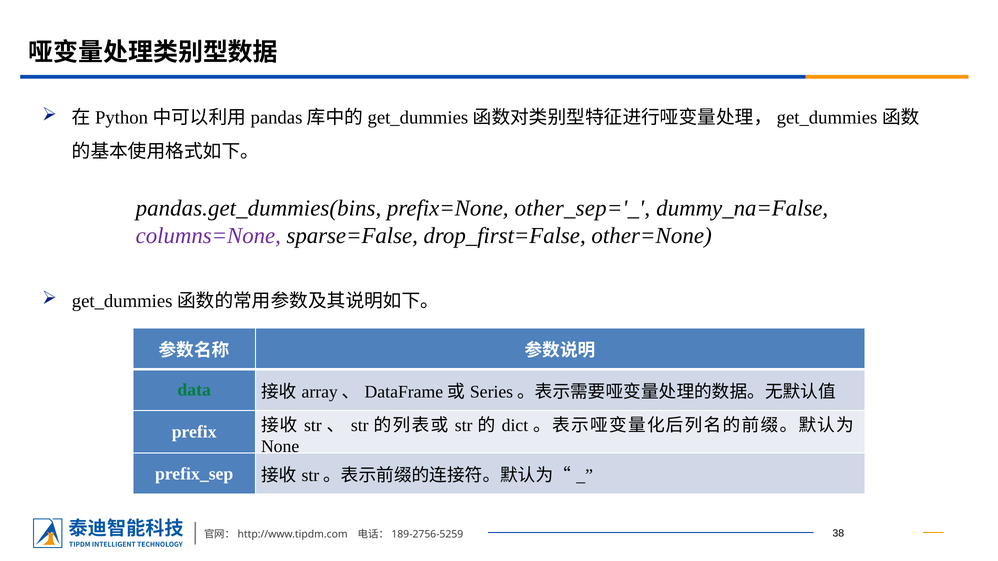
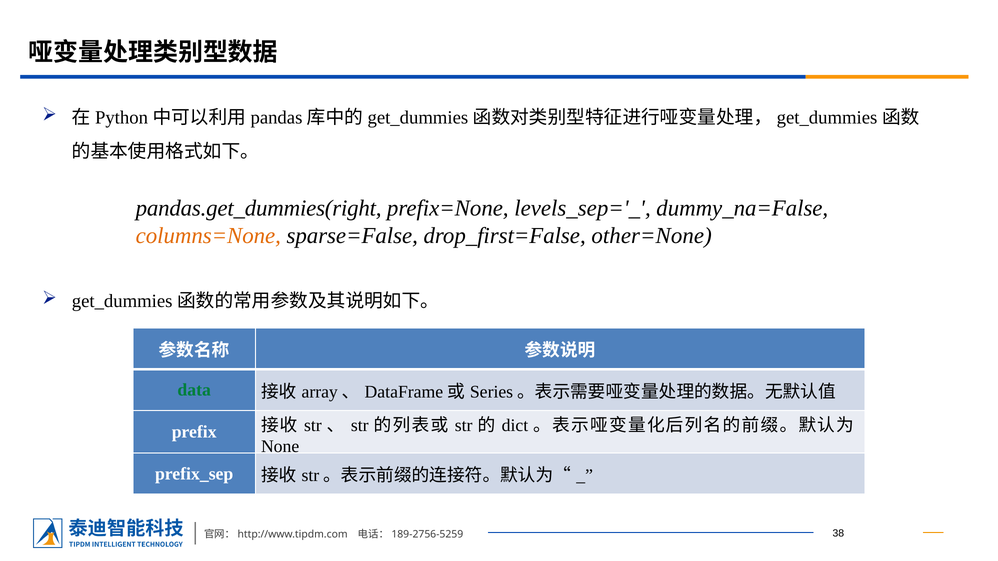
pandas.get_dummies(bins: pandas.get_dummies(bins -> pandas.get_dummies(right (259, 208)
other_sep='_: other_sep='_ -> levels_sep='_ (583, 208)
columns=None colour: purple -> orange (208, 236)
